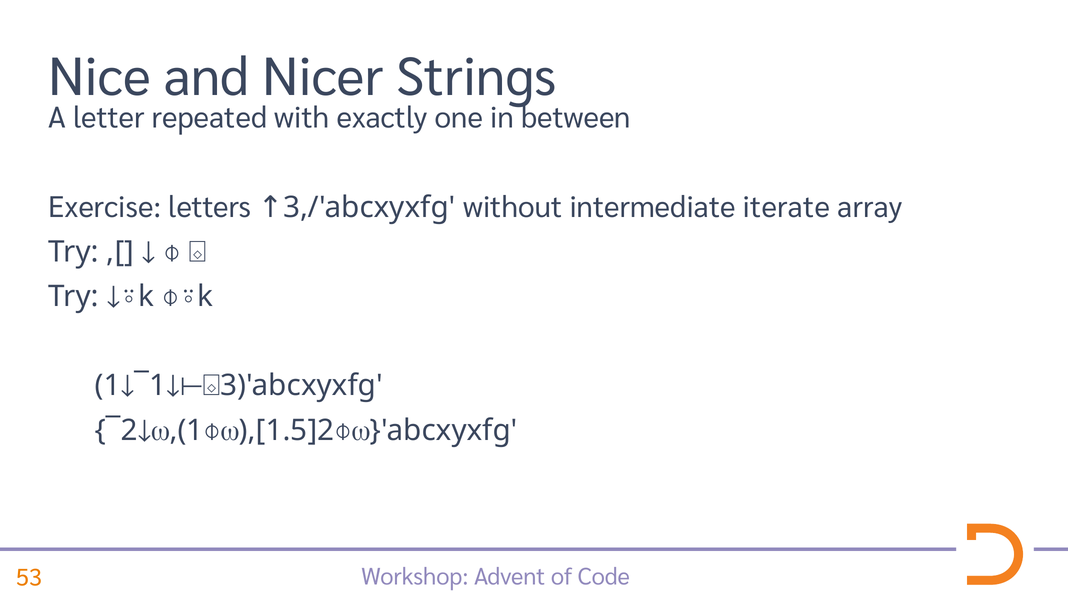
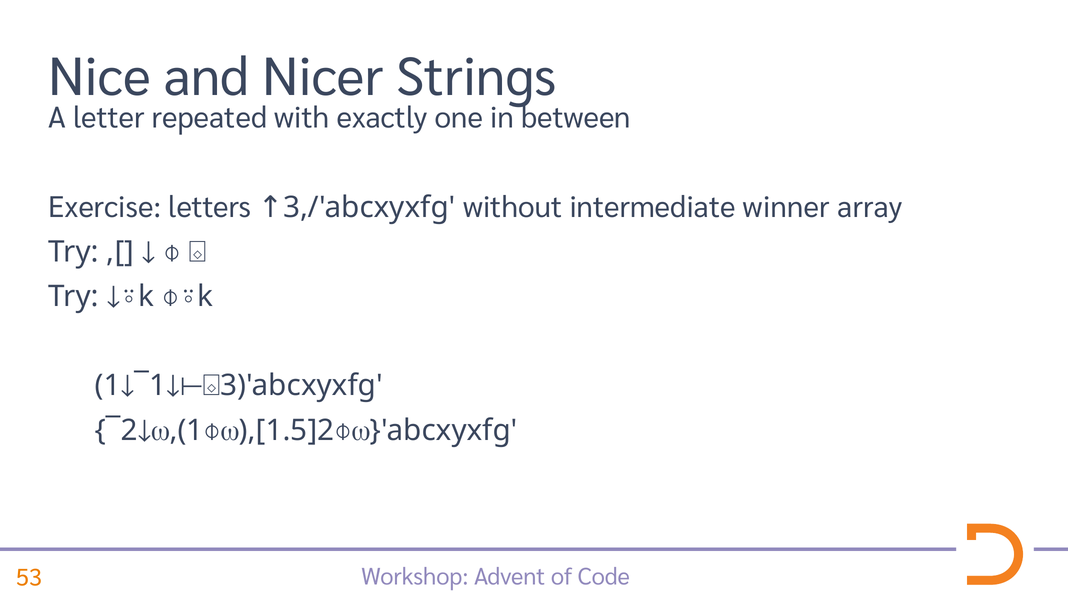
iterate: iterate -> winner (786, 207)
